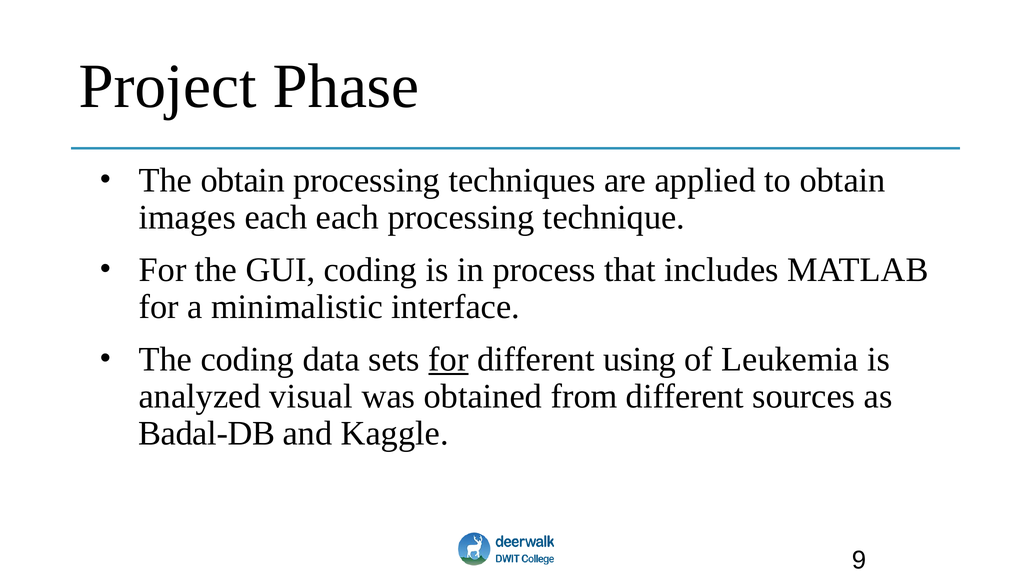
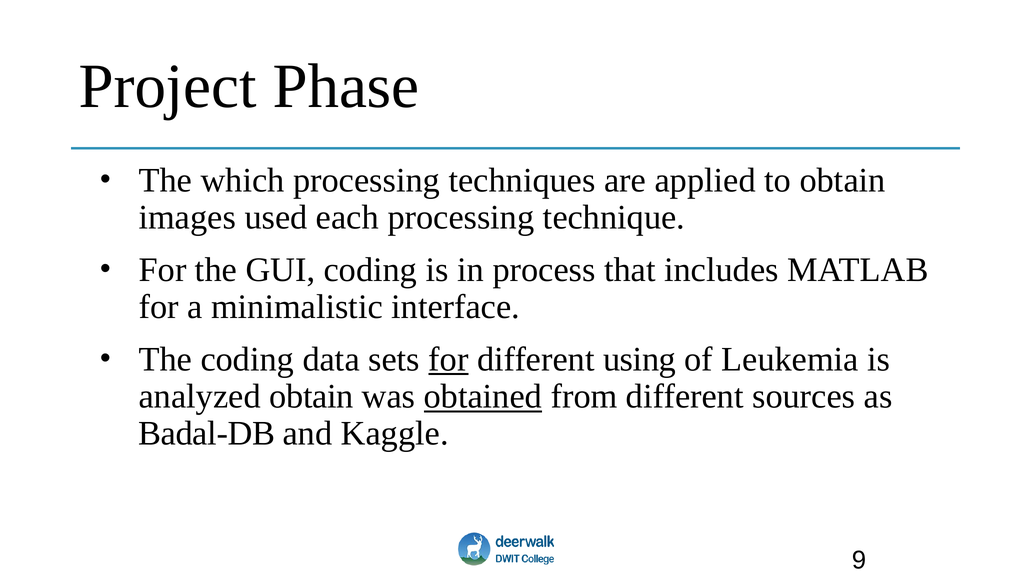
The obtain: obtain -> which (243, 180)
images each: each -> used (276, 218)
analyzed visual: visual -> obtain (311, 396)
obtained underline: none -> present (483, 396)
